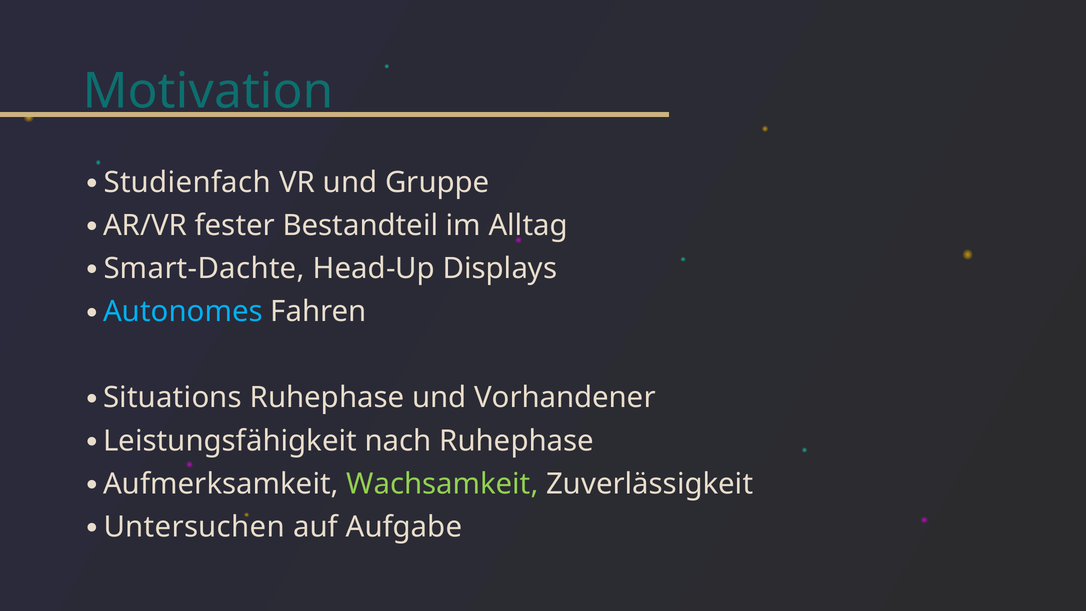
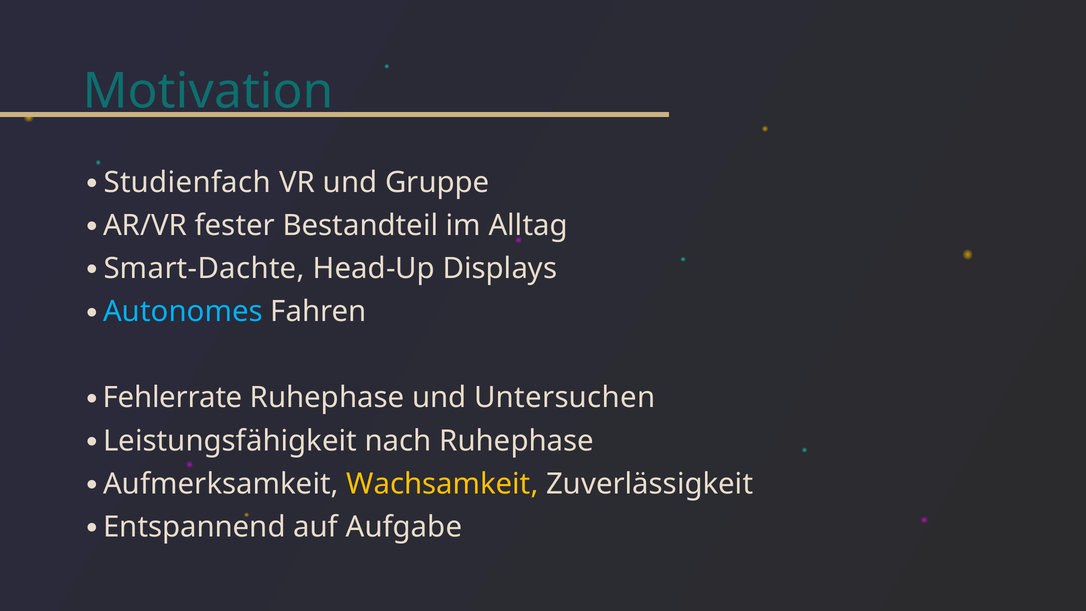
Situations: Situations -> Fehlerrate (173, 398)
Vorhandener: Vorhandener -> Untersuchen (565, 398)
Wachsamkeit colour: light green -> yellow (442, 484)
Untersuchen: Untersuchen -> Entspannend (194, 527)
